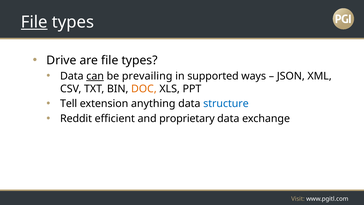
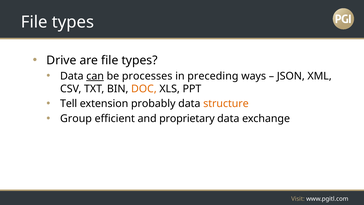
File underline: present -> none (34, 22)
prevailing: prevailing -> processes (147, 76)
supported: supported -> preceding (213, 76)
anything: anything -> probably (153, 104)
structure colour: blue -> orange (226, 104)
Reddit: Reddit -> Group (76, 118)
